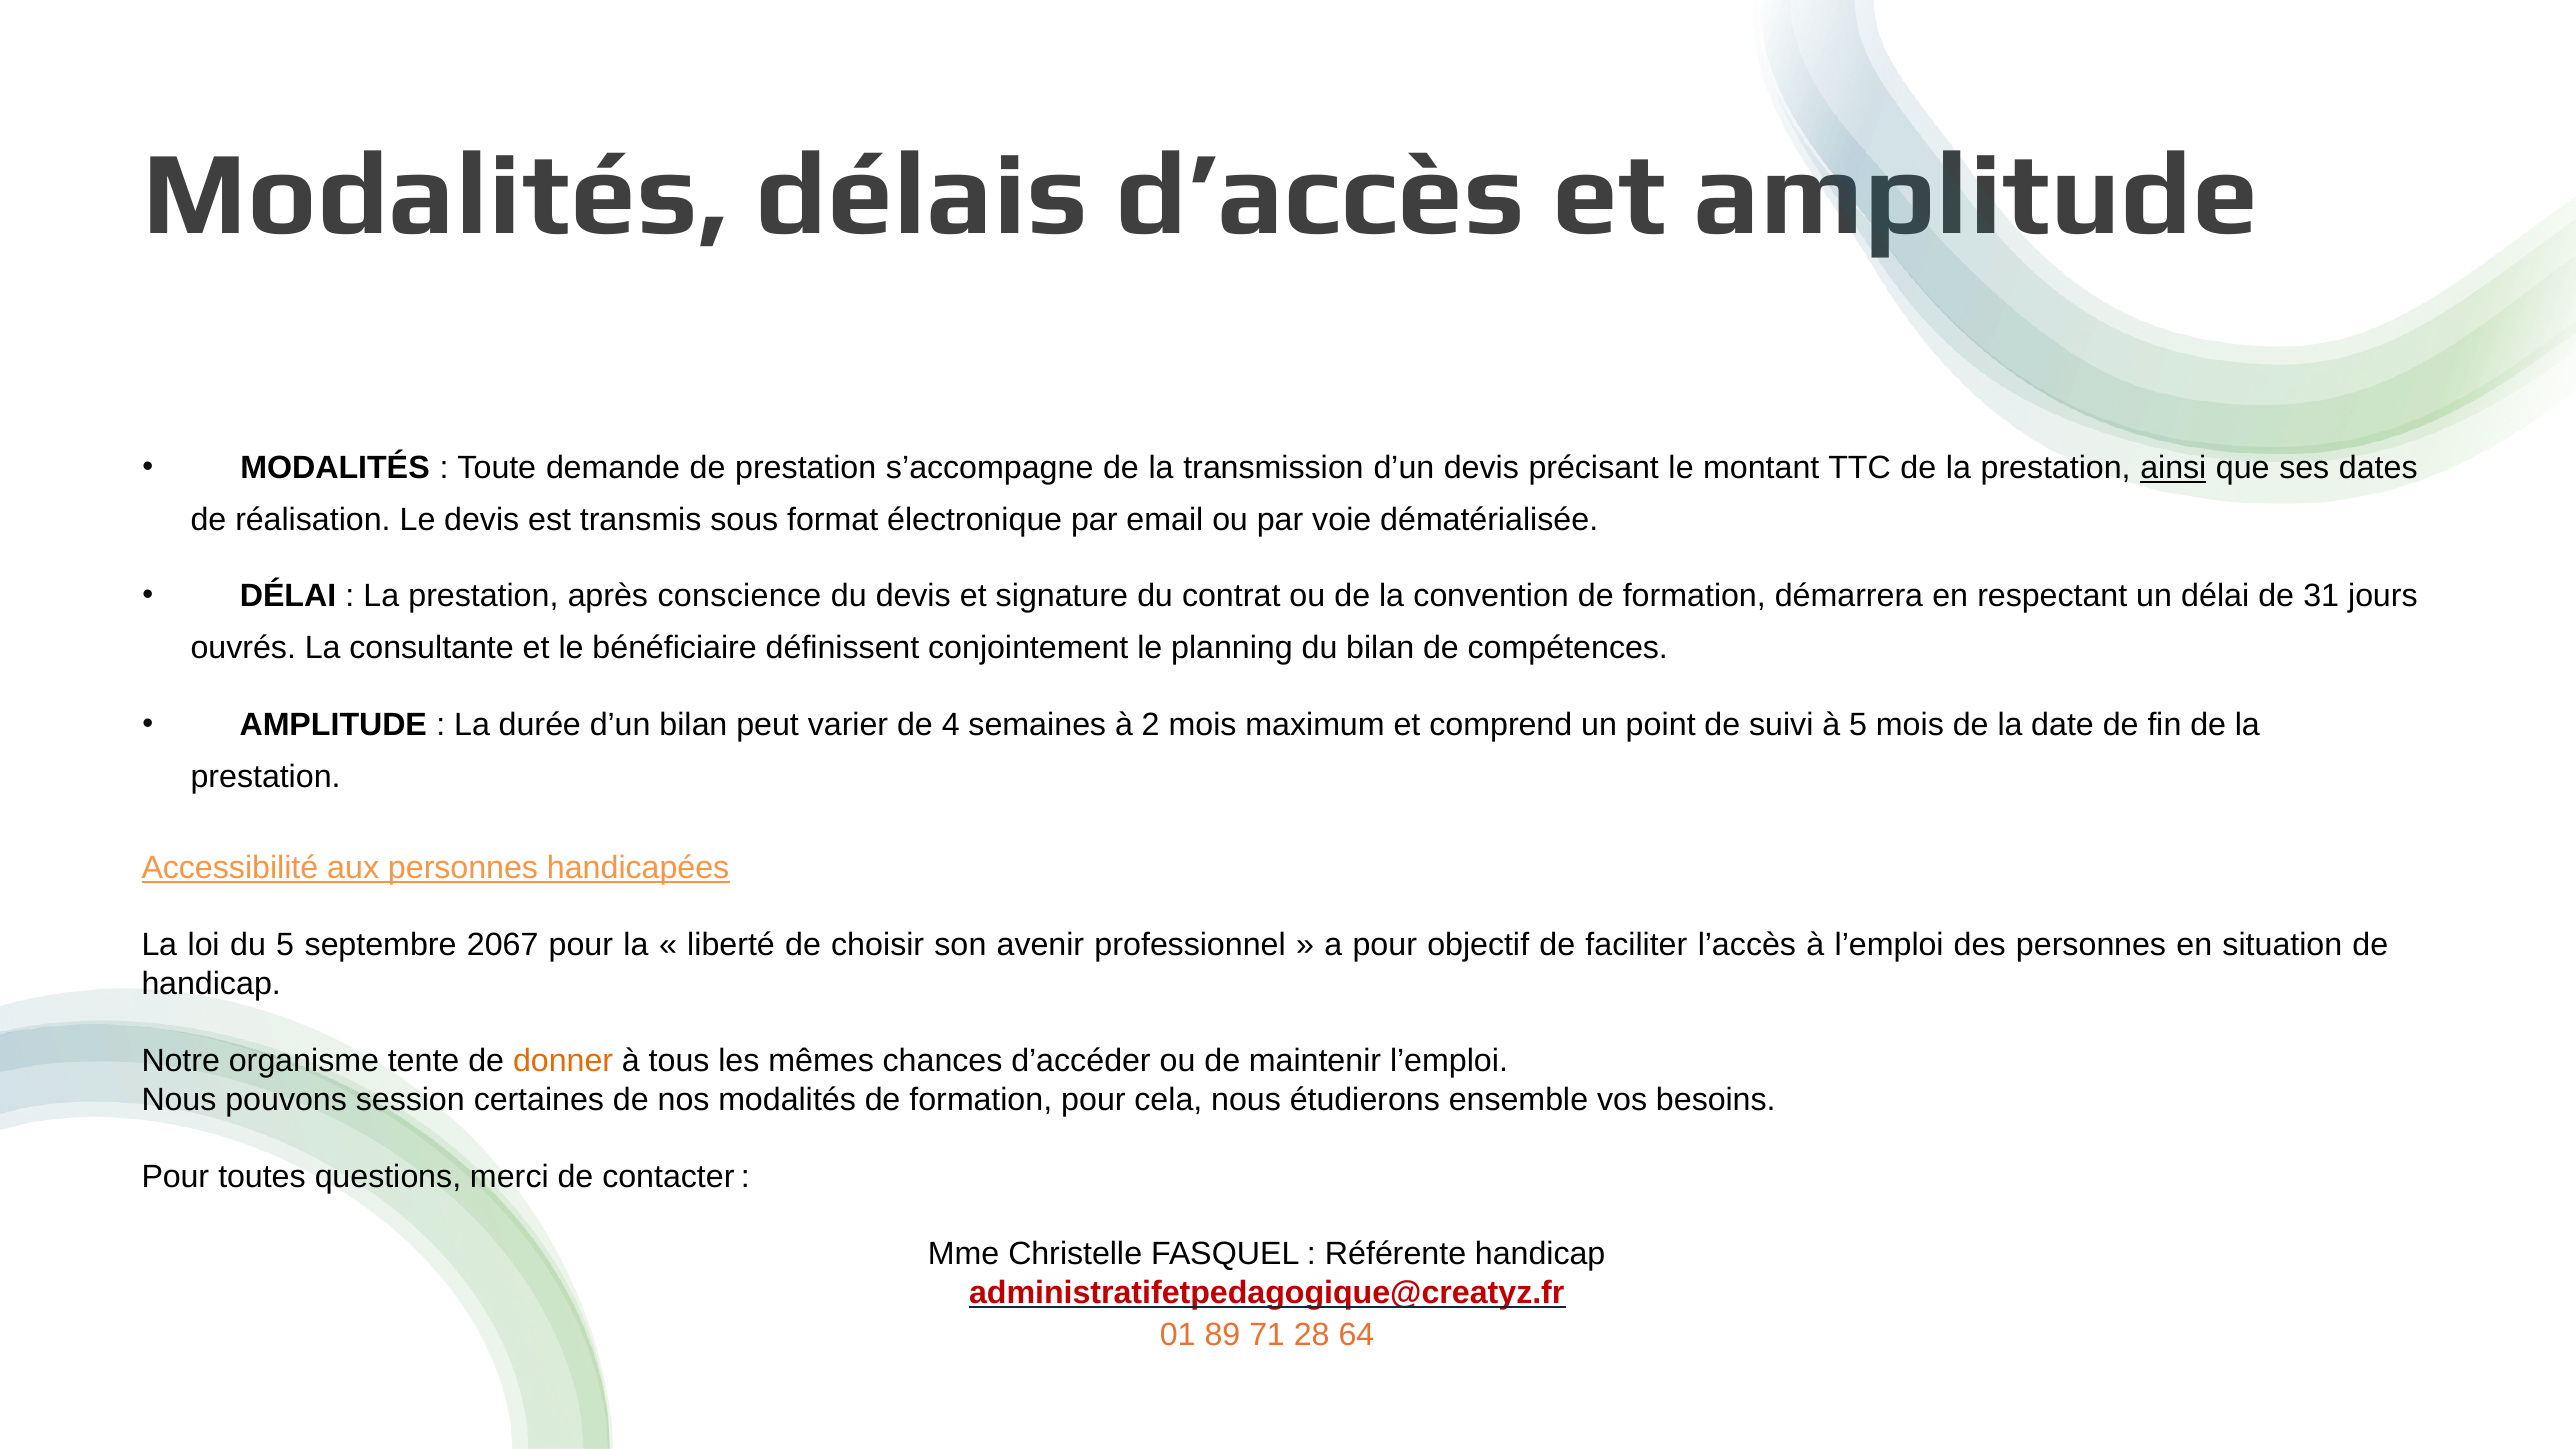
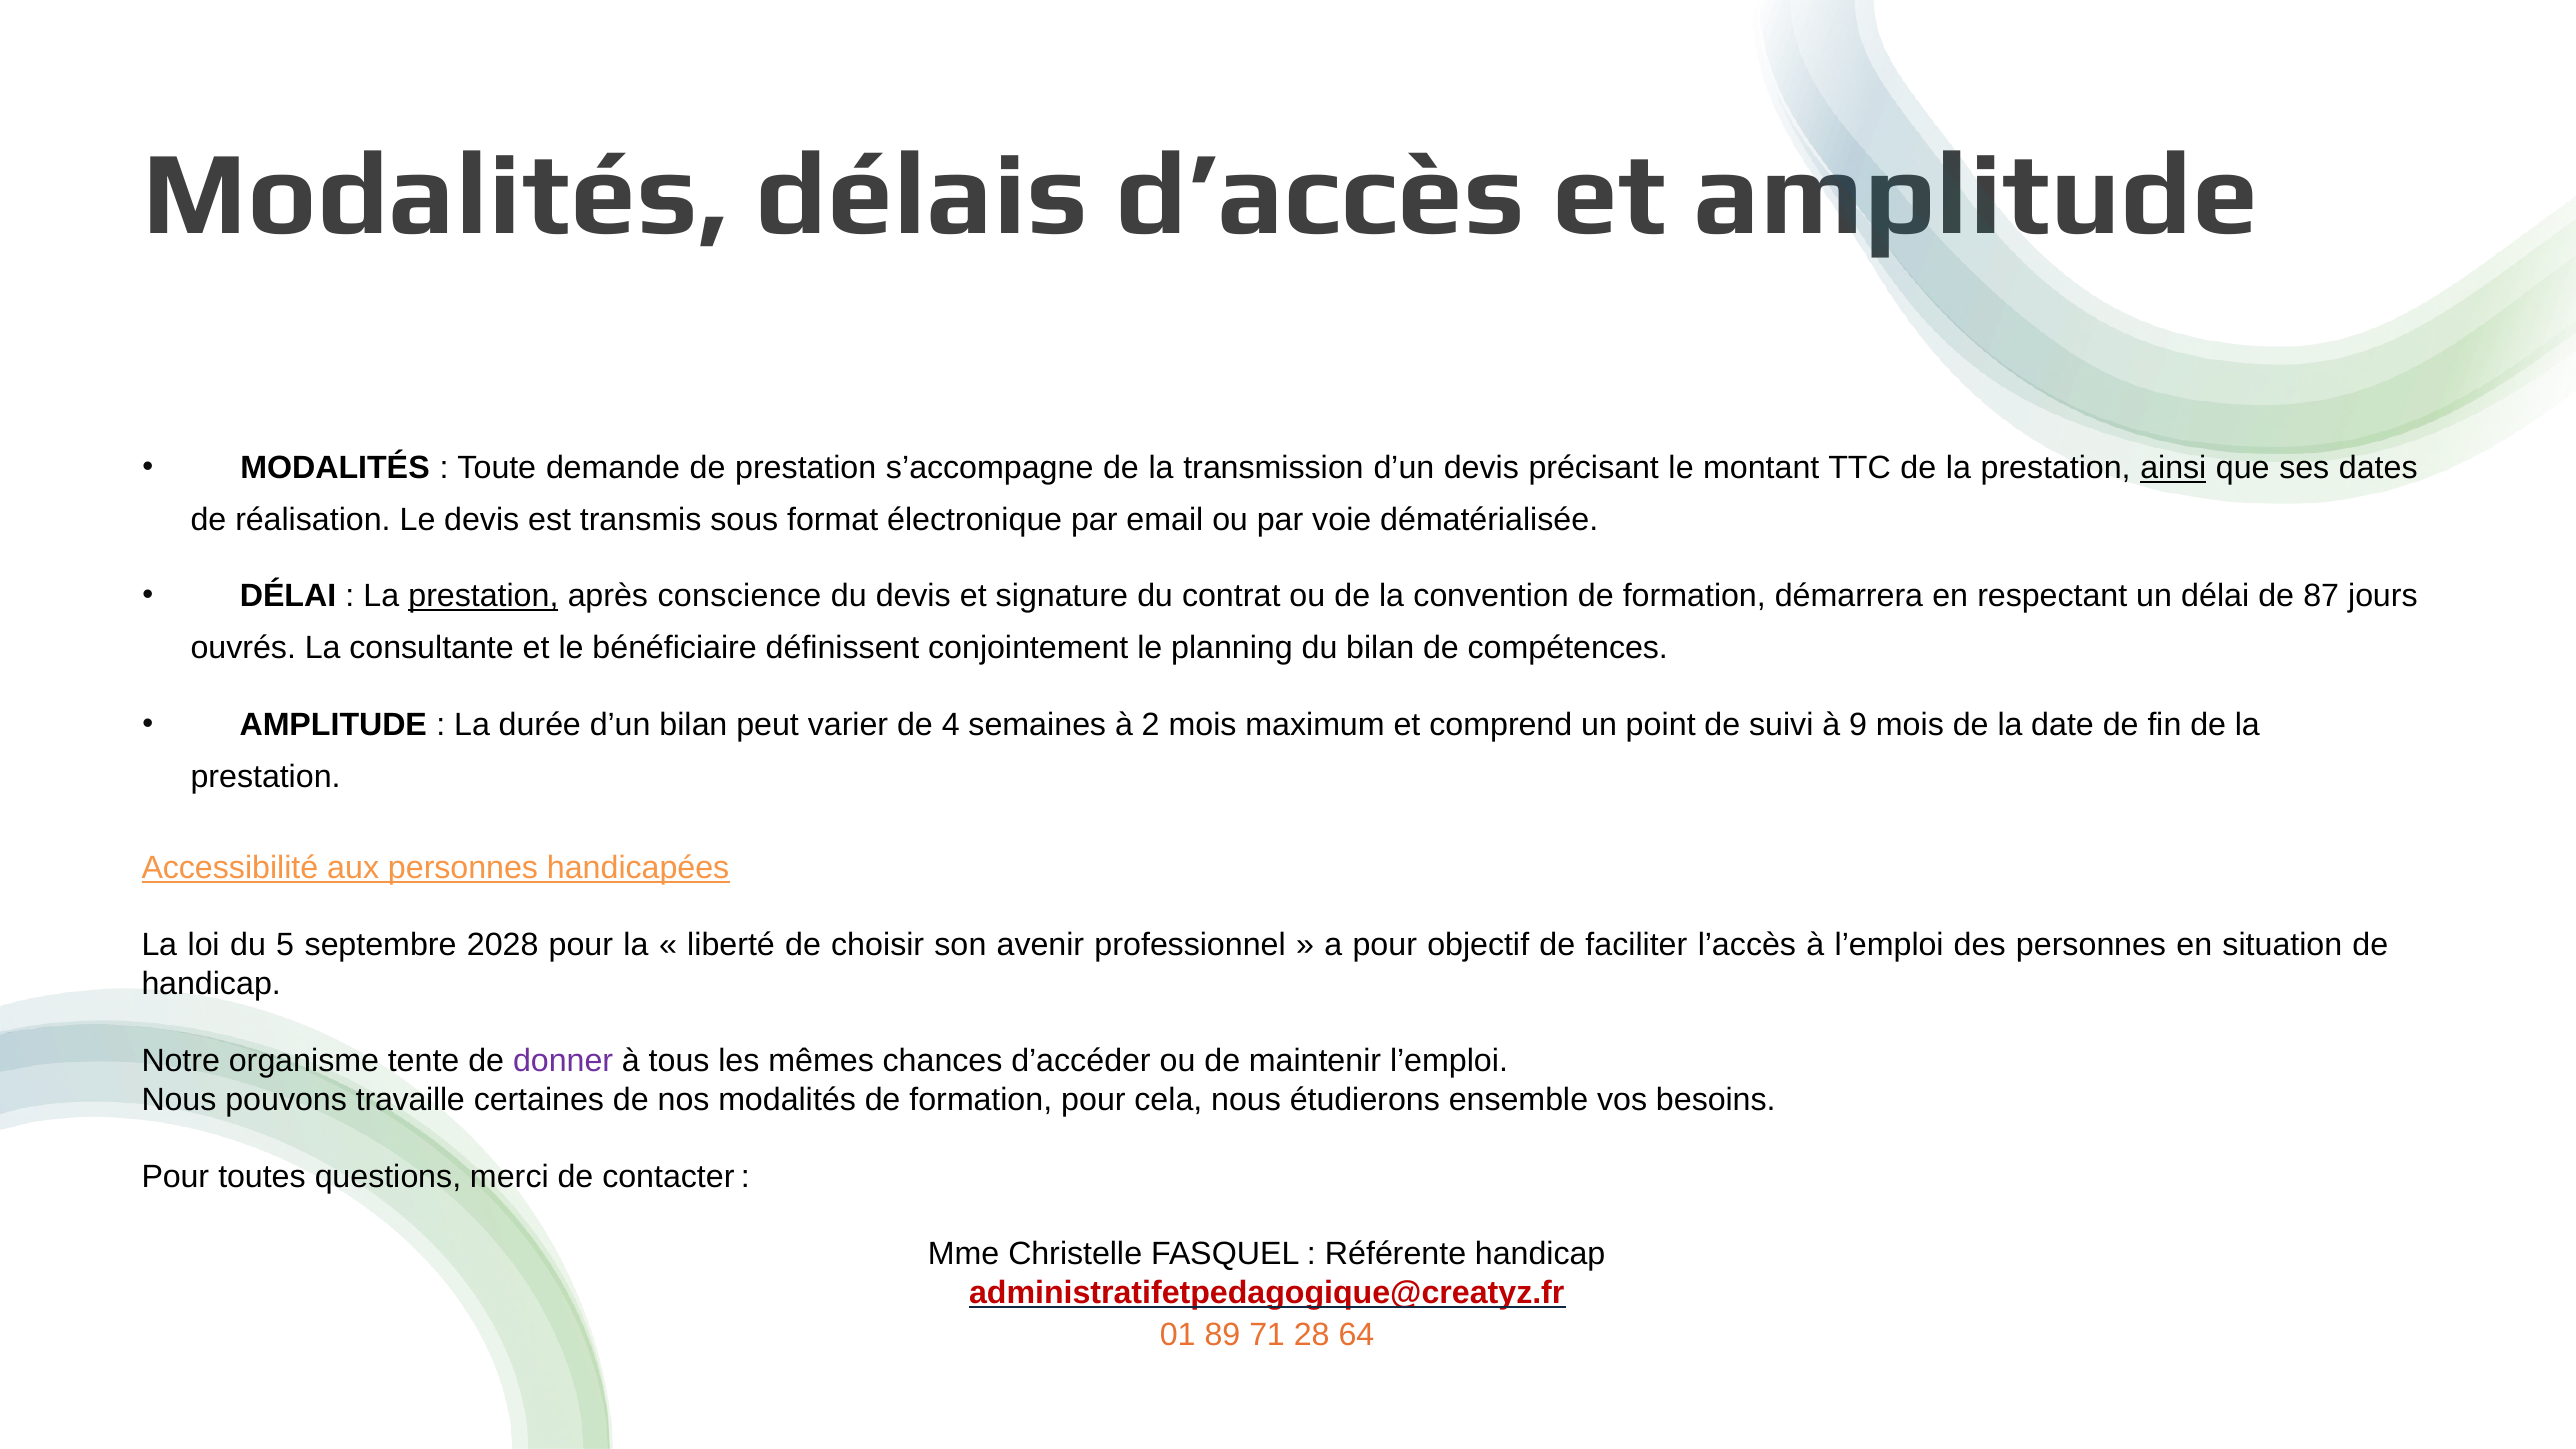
prestation underline: none -> present (483, 596)
31: 31 -> 87 (2321, 596)
à 5: 5 -> 9 (1858, 724)
2067: 2067 -> 2028 (503, 945)
donner colour: orange -> purple (563, 1061)
session: session -> travaille (410, 1100)
